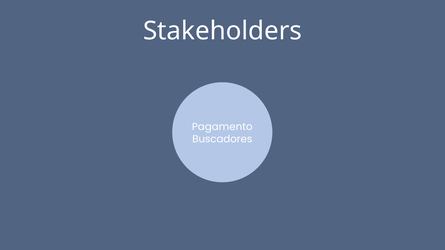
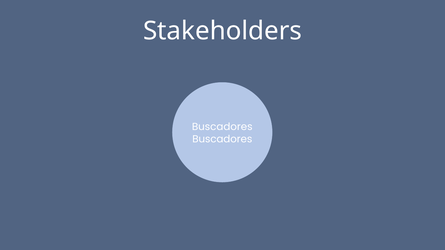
Pagamento: Pagamento -> Buscadores (222, 127)
